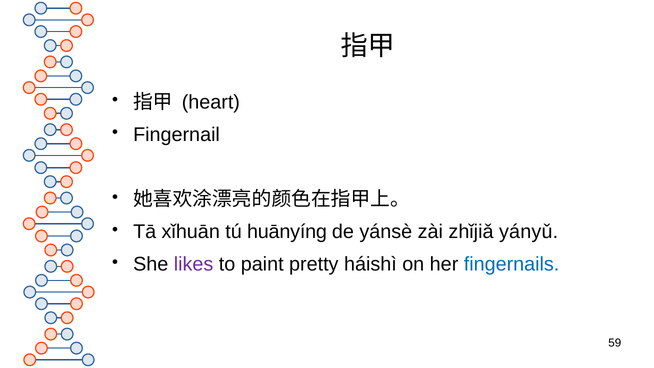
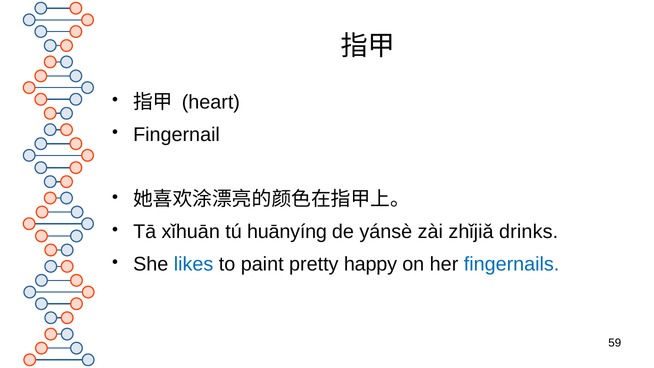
yányǔ: yányǔ -> drinks (529, 232)
likes colour: purple -> blue (194, 264)
háishì: háishì -> happy (370, 264)
